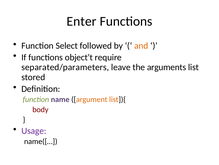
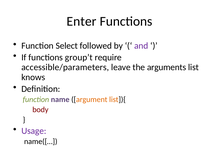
and colour: orange -> purple (141, 46)
object’t: object’t -> group’t (79, 57)
separated/parameters: separated/parameters -> accessible/parameters (65, 67)
stored: stored -> knows (33, 77)
